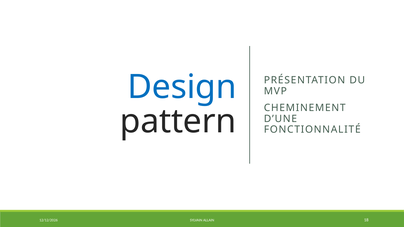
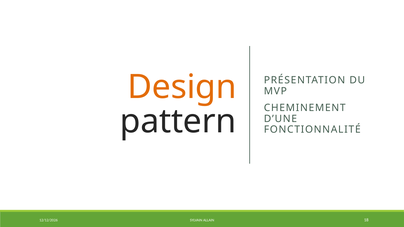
Design colour: blue -> orange (182, 87)
